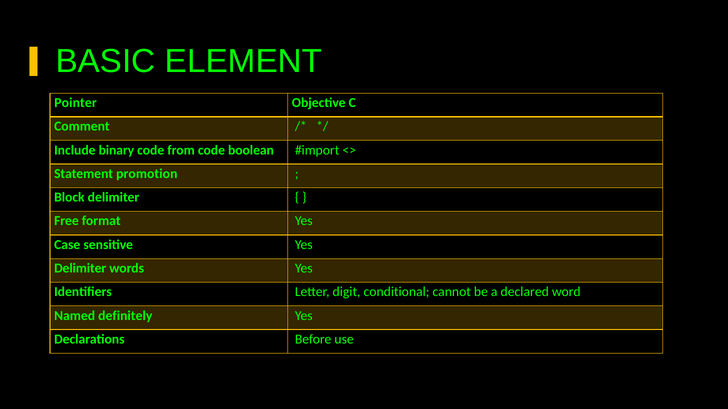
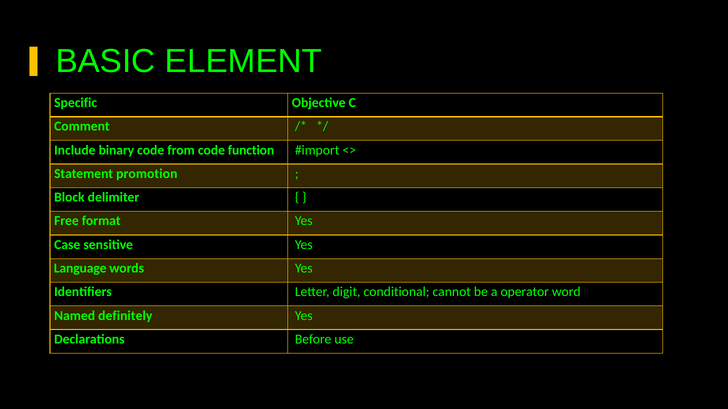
Pointer: Pointer -> Specific (76, 103)
boolean: boolean -> function (251, 150)
Delimiter: Delimiter -> Language (80, 269)
declared: declared -> operator (525, 292)
